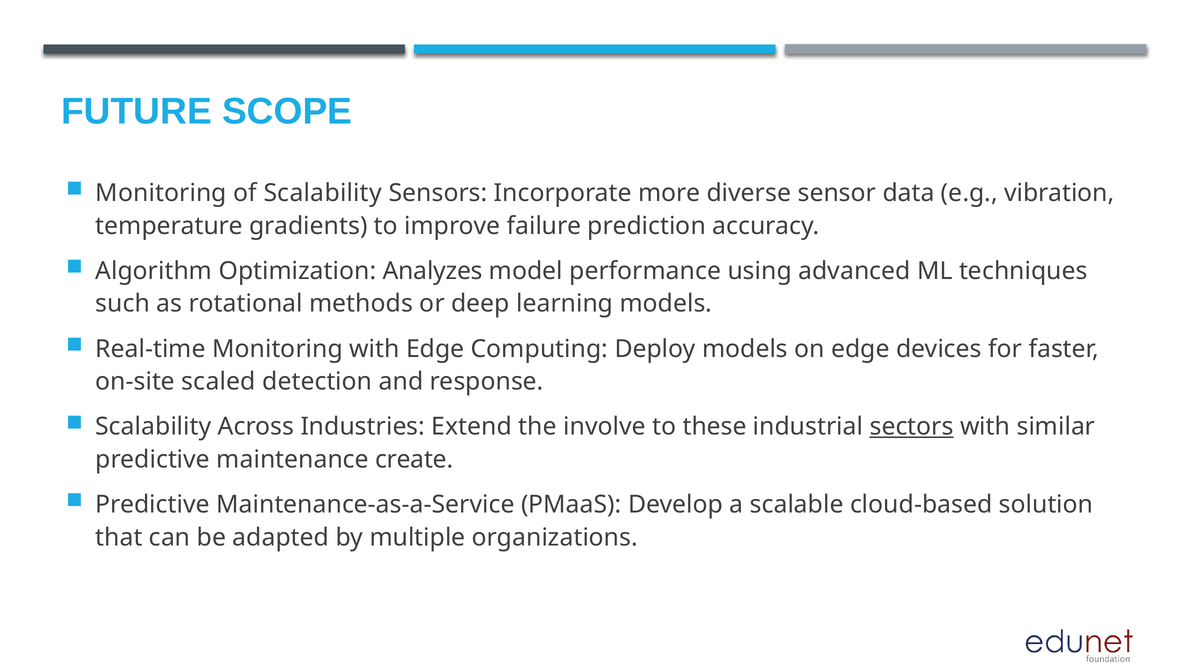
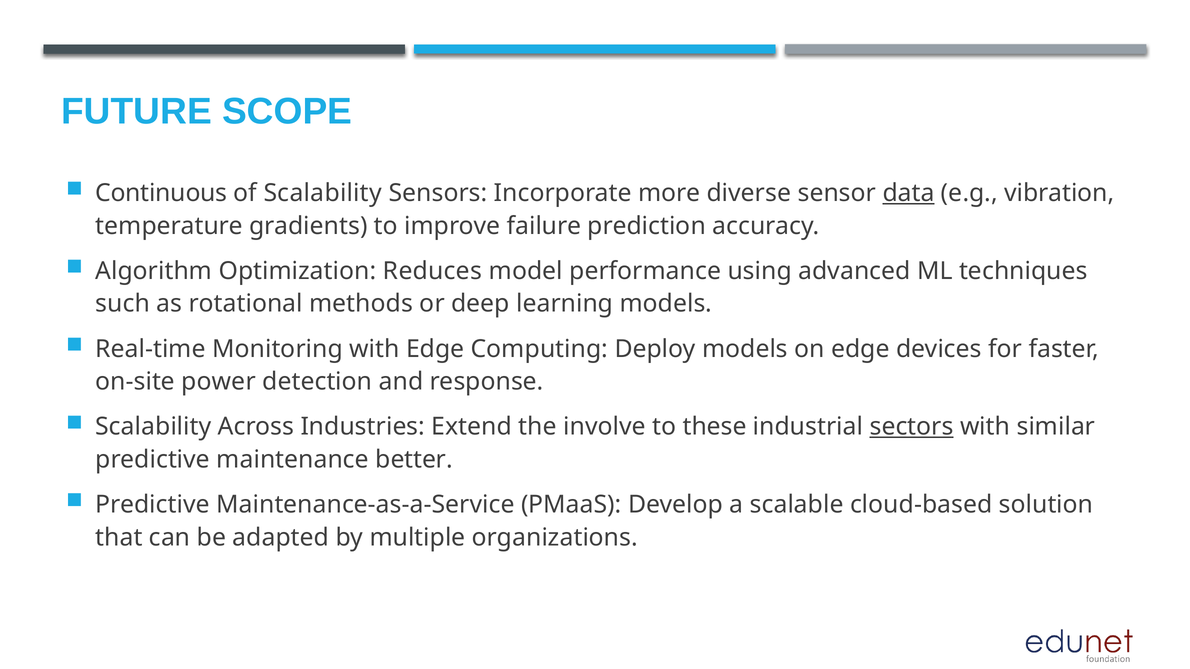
Monitoring: Monitoring -> Continuous (161, 193)
data underline: none -> present (909, 193)
Analyzes: Analyzes -> Reduces (432, 271)
scaled: scaled -> power (219, 382)
create: create -> better (414, 460)
